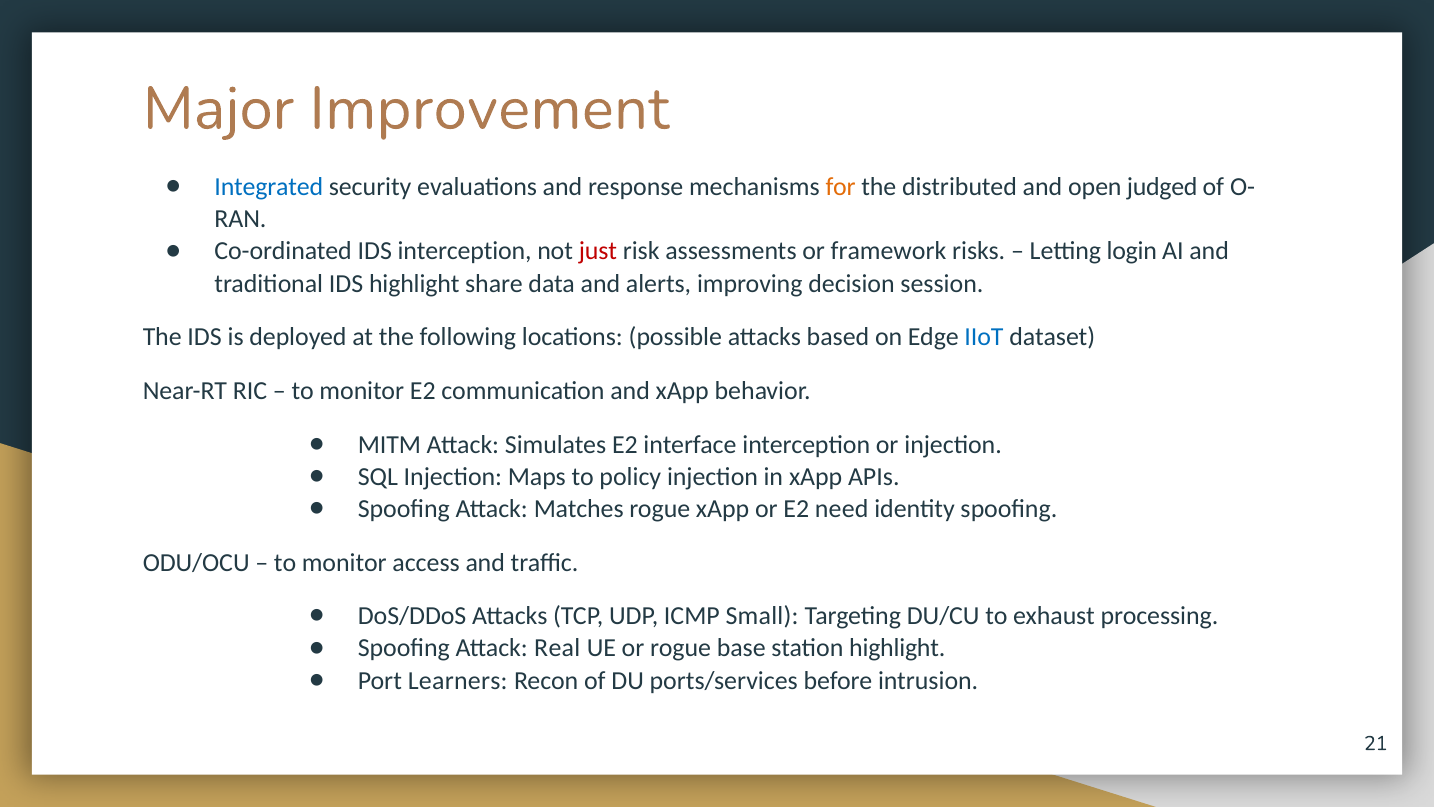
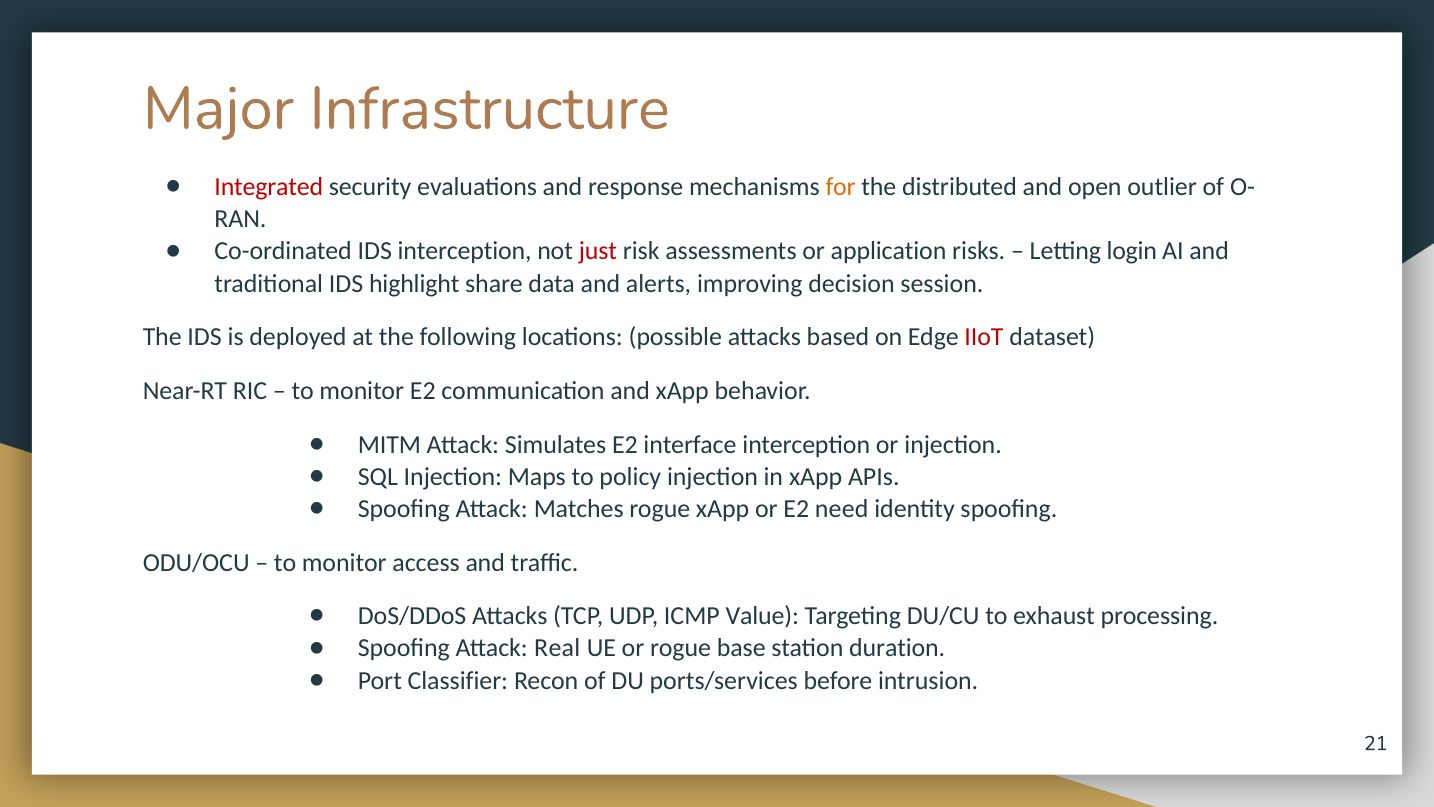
Improvement: Improvement -> Infrastructure (490, 109)
Integrated colour: blue -> red (269, 187)
judged: judged -> outlier (1162, 187)
framework: framework -> application (889, 251)
IIoT colour: blue -> red (984, 337)
Small: Small -> Value (762, 616)
station highlight: highlight -> duration (897, 648)
Learners: Learners -> Classifier (458, 680)
